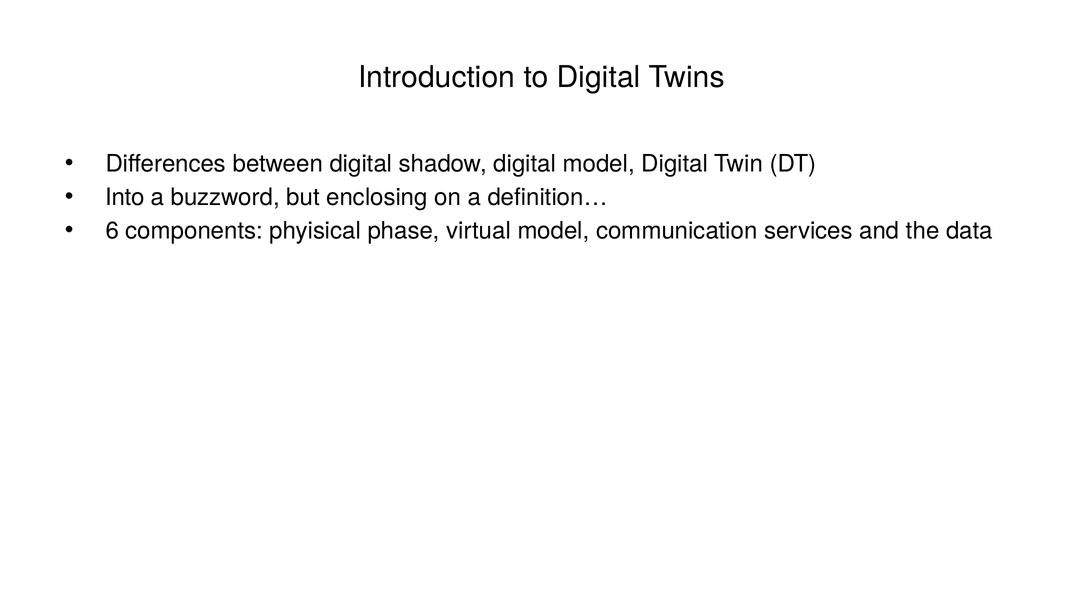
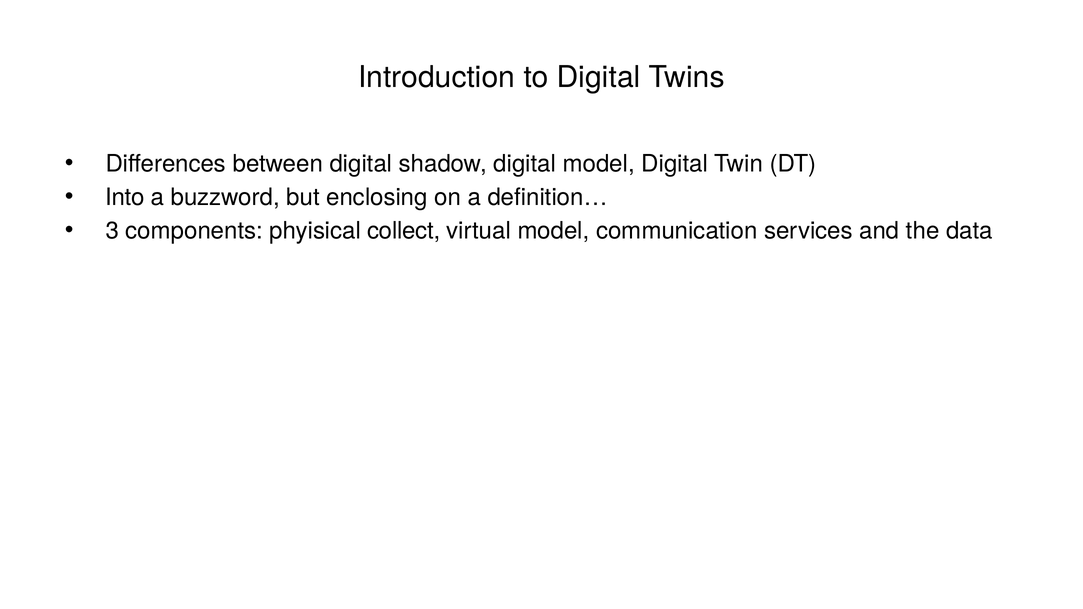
6: 6 -> 3 (112, 231)
phase: phase -> collect (404, 231)
